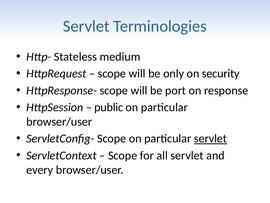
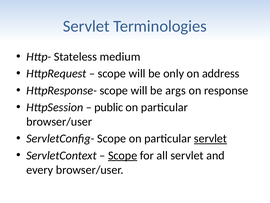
security: security -> address (221, 73)
port: port -> args (176, 90)
Scope underline: none -> present (123, 155)
